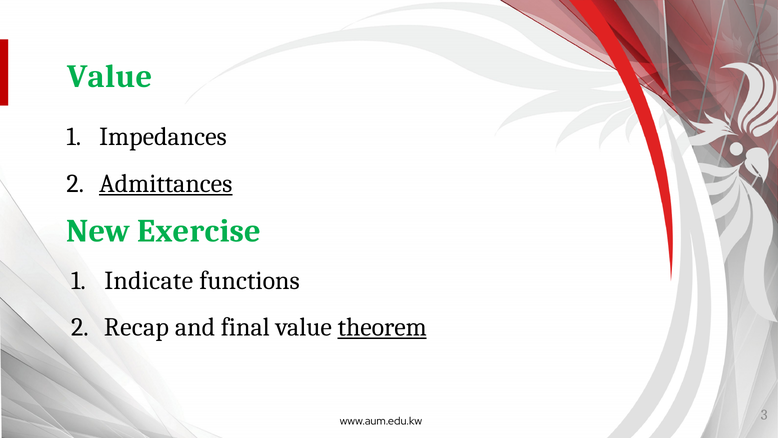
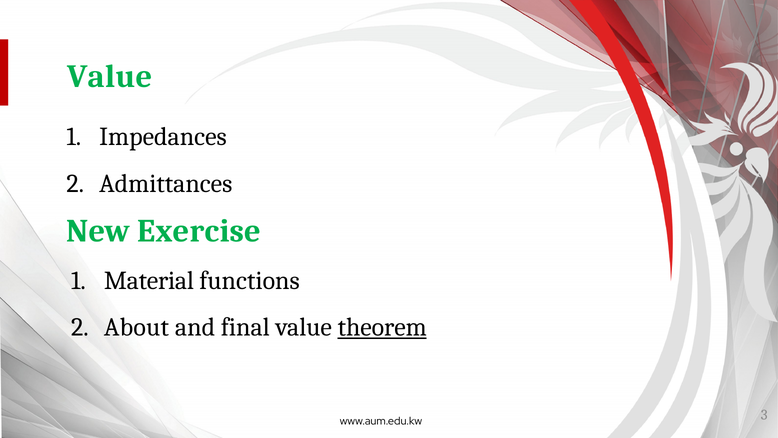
Admittances underline: present -> none (166, 183)
Indicate: Indicate -> Material (149, 280)
Recap: Recap -> About (136, 327)
